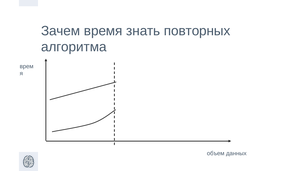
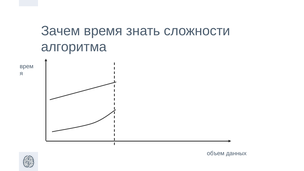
повторных: повторных -> сложности (197, 31)
